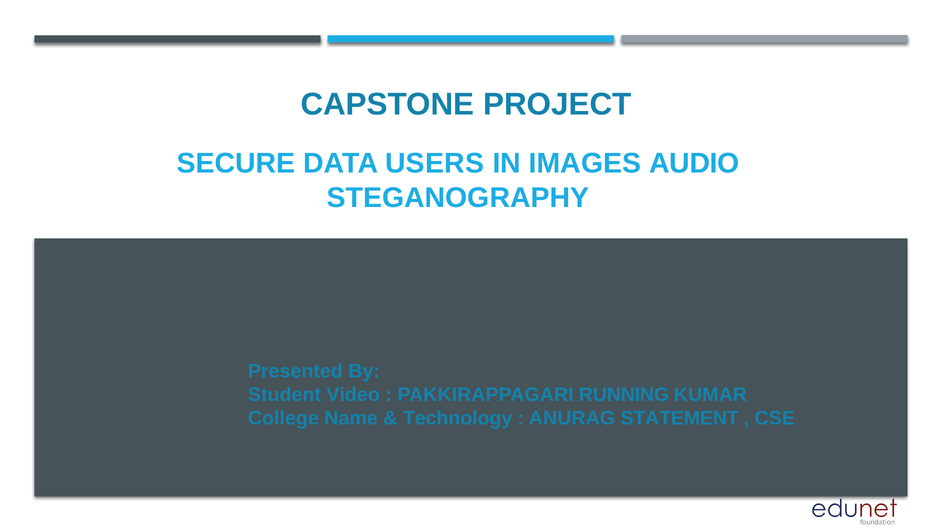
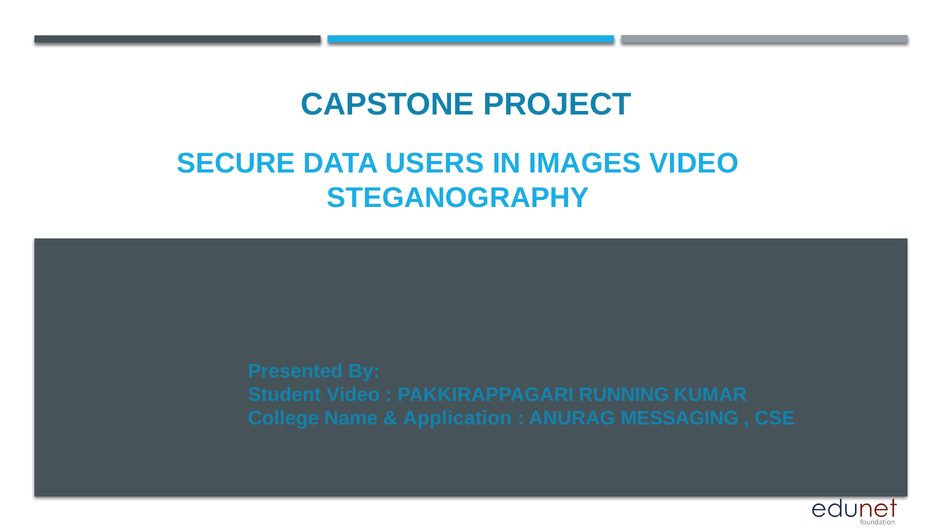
IMAGES AUDIO: AUDIO -> VIDEO (694, 163)
Technology: Technology -> Application (457, 418)
STATEMENT: STATEMENT -> MESSAGING (680, 418)
